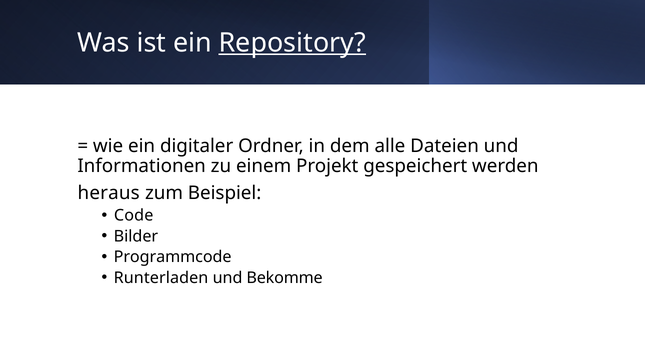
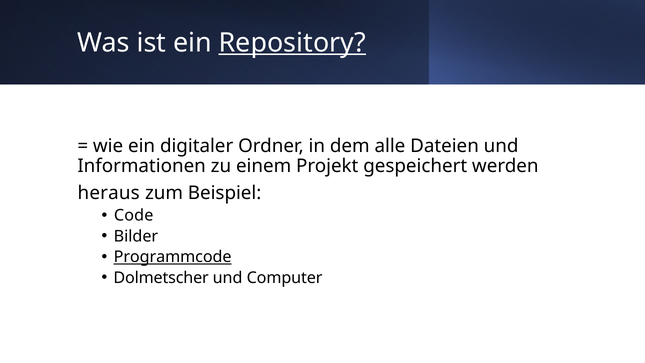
Programmcode underline: none -> present (173, 257)
Runterladen: Runterladen -> Dolmetscher (161, 278)
Bekomme: Bekomme -> Computer (285, 278)
